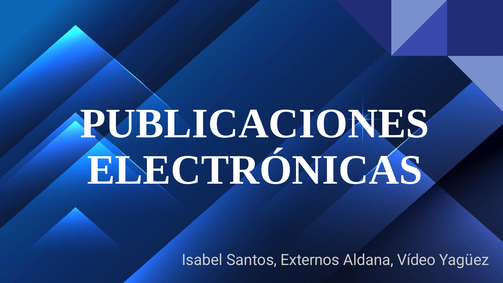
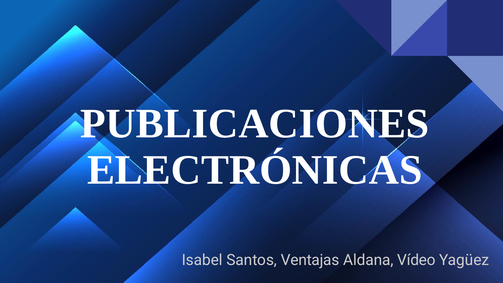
Externos: Externos -> Ventajas (310, 260)
